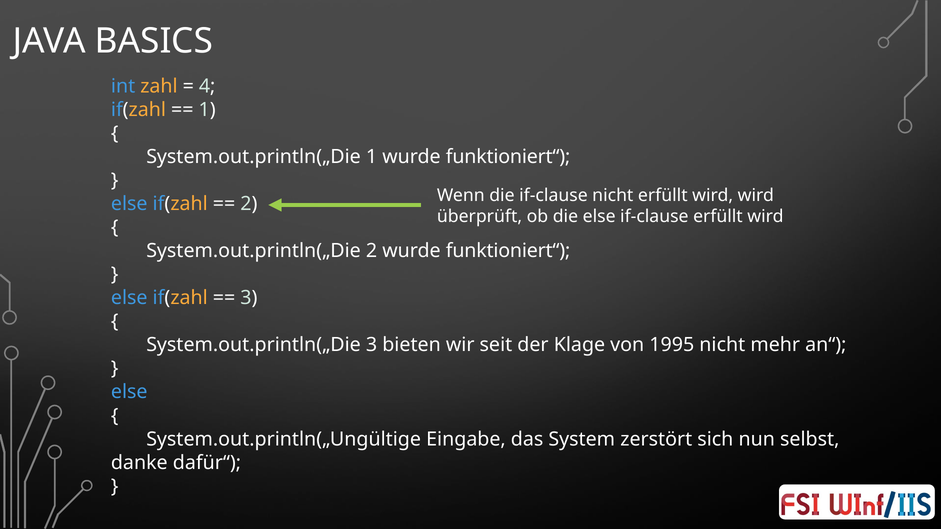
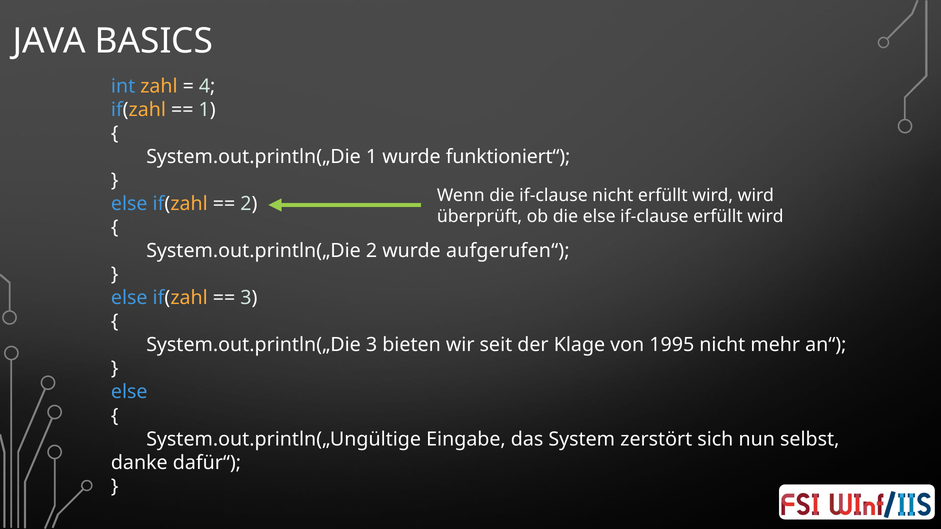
2 wurde funktioniert“: funktioniert“ -> aufgerufen“ (508, 251)
